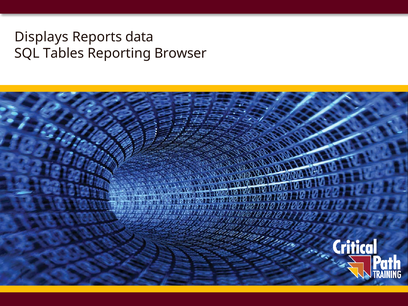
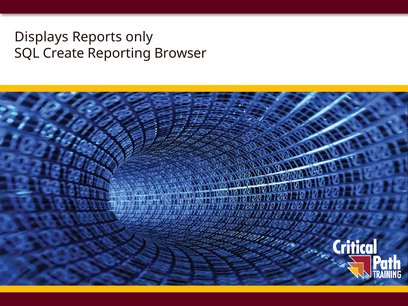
data: data -> only (139, 37)
Tables: Tables -> Create (64, 53)
